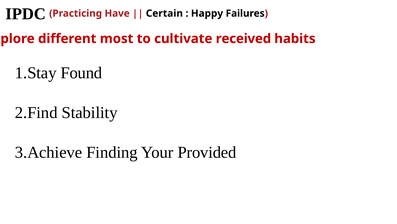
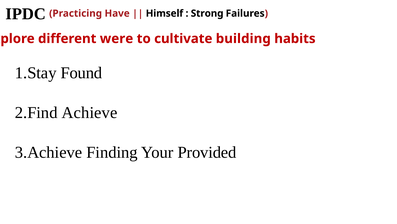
Certain: Certain -> Himself (164, 13)
Happy: Happy -> Strong (207, 13)
most: most -> were (117, 39)
received: received -> building (243, 39)
Stability: Stability -> Achieve (90, 112)
